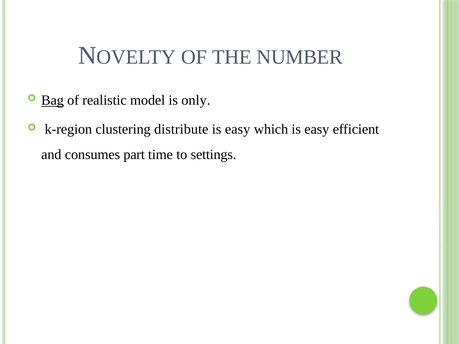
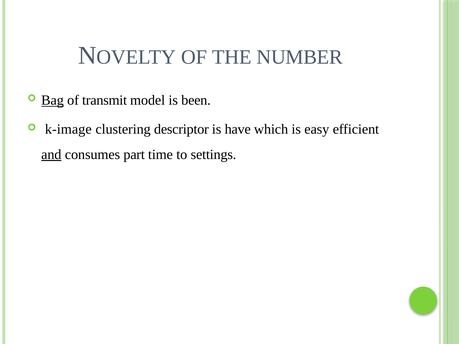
realistic: realistic -> transmit (105, 100)
only: only -> been (196, 100)
k-region: k-region -> k-image (68, 129)
distribute: distribute -> descriptor (181, 129)
easy: easy -> have (238, 129)
and underline: none -> present (51, 155)
